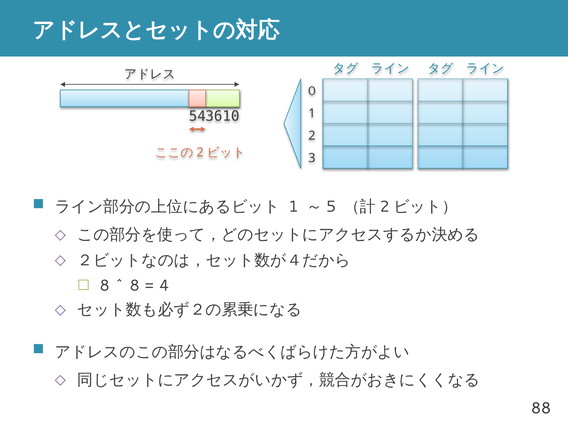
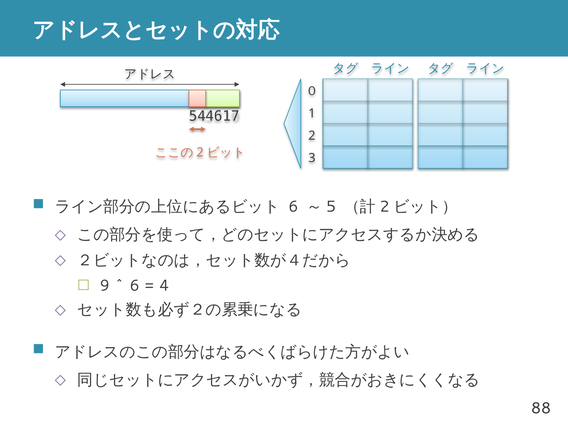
3610: 3610 -> 4617 (222, 116)
1: 1 -> 6 (293, 207)
8: 8 -> 9 (105, 286)
8: 8 -> 6 (135, 286)
